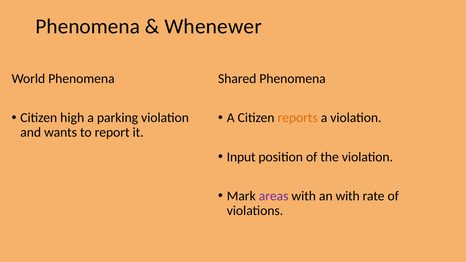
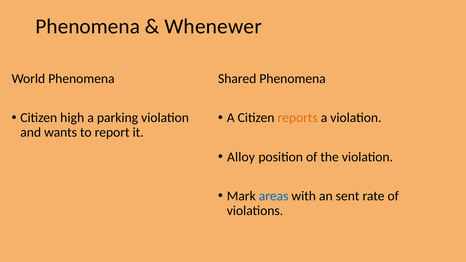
Input: Input -> Alloy (241, 157)
areas colour: purple -> blue (274, 196)
an with: with -> sent (348, 196)
